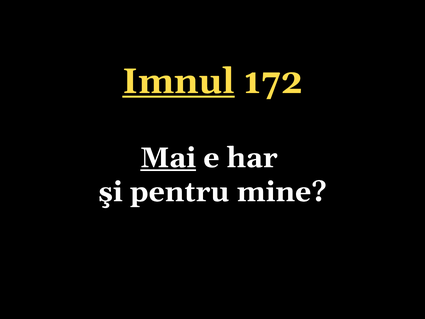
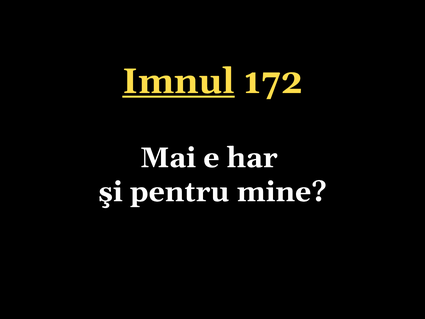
Mai underline: present -> none (168, 158)
